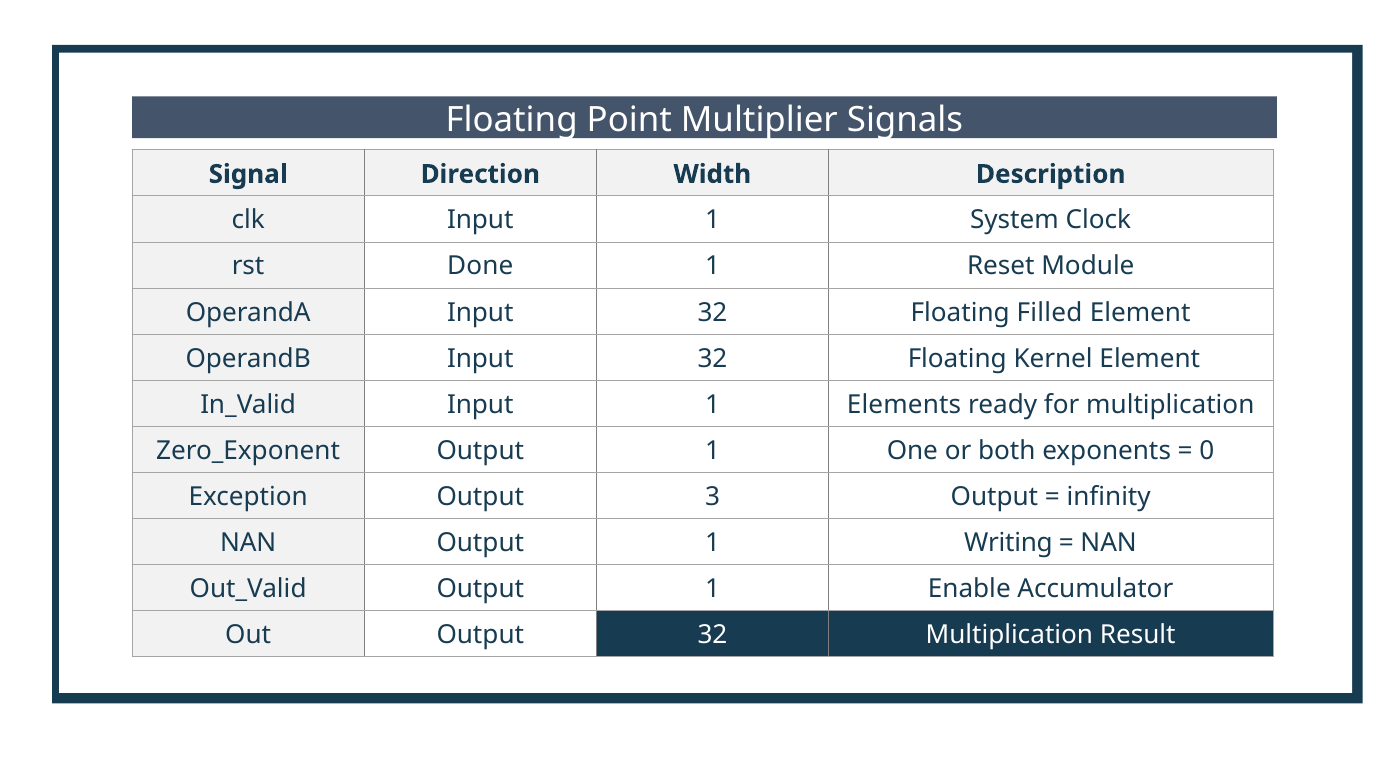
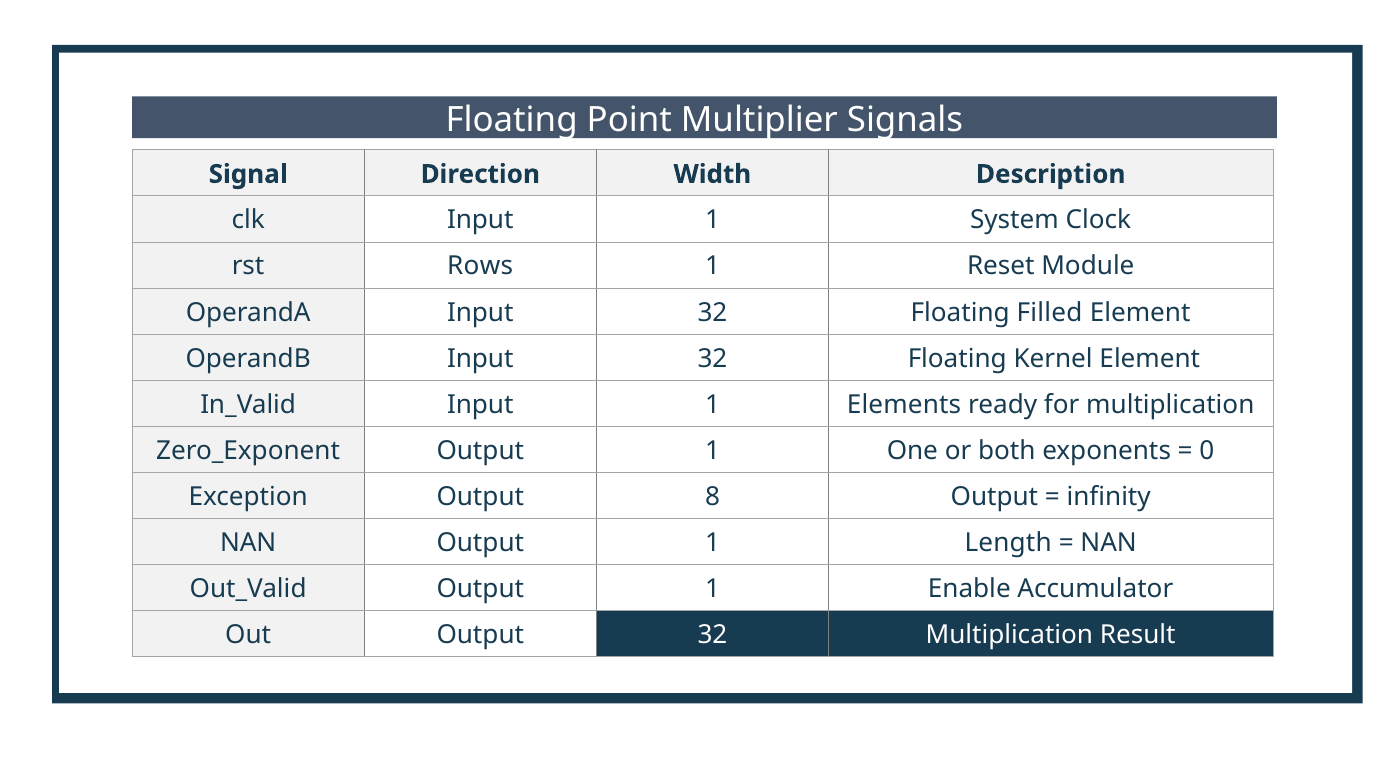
Done: Done -> Rows (480, 266)
3: 3 -> 8 (713, 496)
Writing: Writing -> Length (1008, 542)
